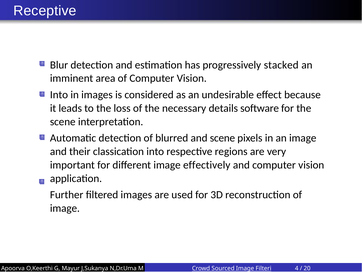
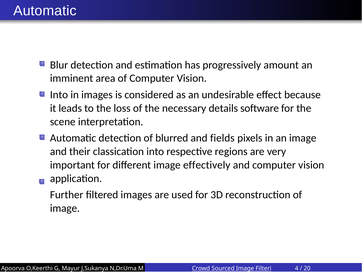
Receptive: Receptive -> Automatic (45, 11)
stacked: stacked -> amount (281, 65)
and scene: scene -> fields (222, 138)
